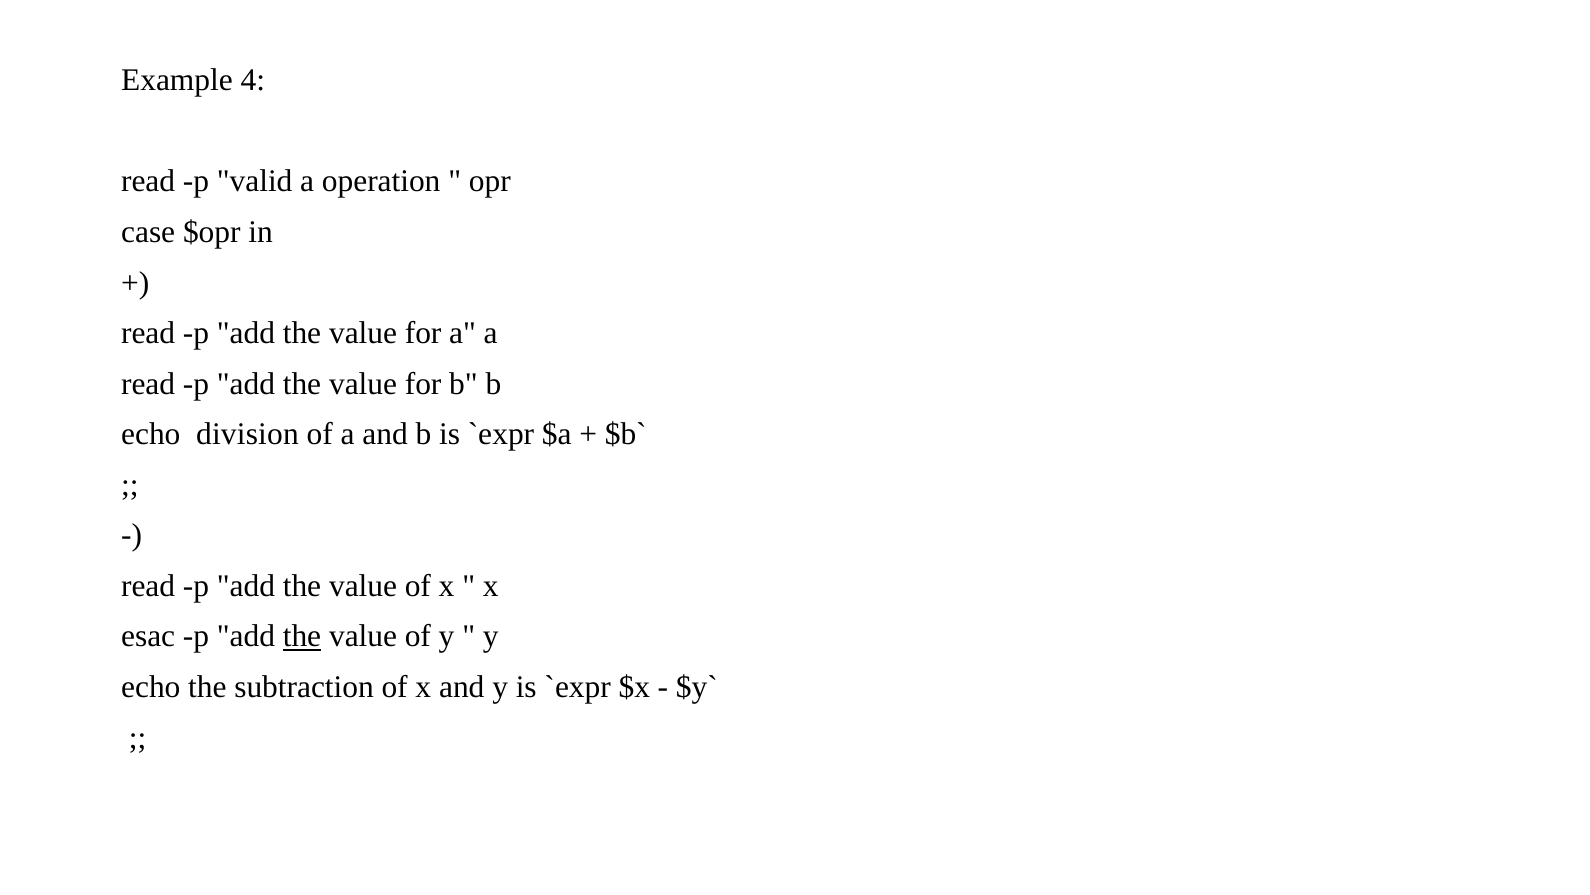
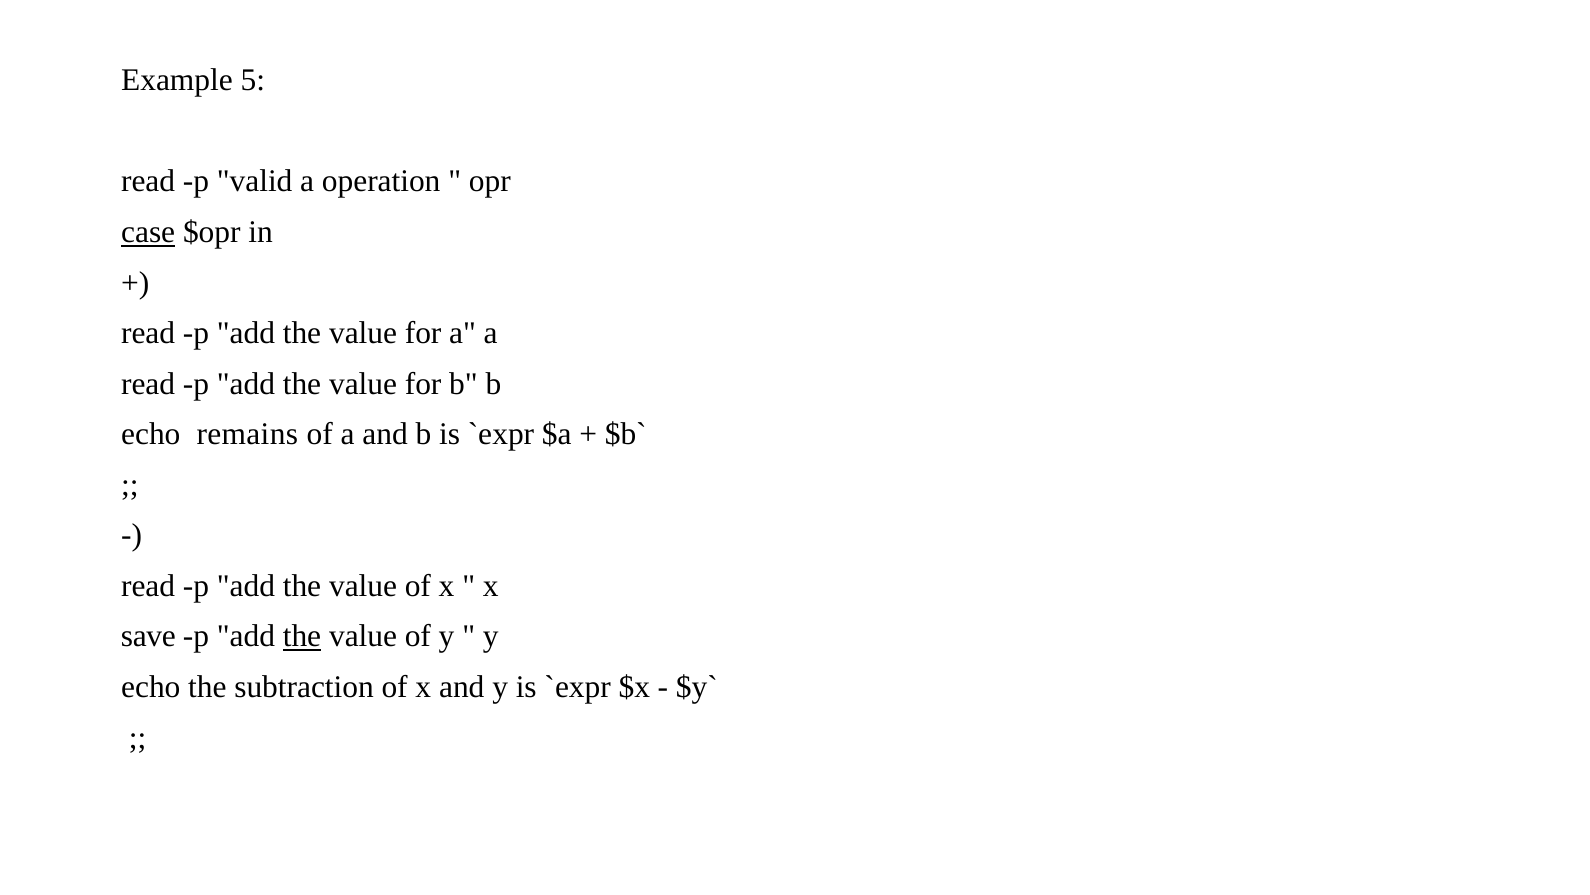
4: 4 -> 5 (253, 80)
case underline: none -> present (148, 232)
division: division -> remains (247, 434)
esac: esac -> save (148, 636)
